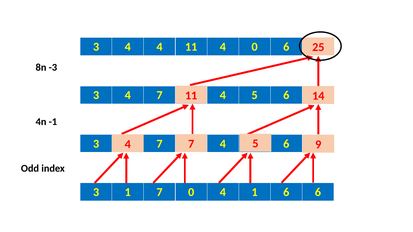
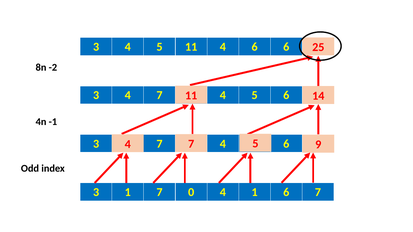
3 4 4: 4 -> 5 (159, 47)
4 0: 0 -> 6 (255, 47)
-3: -3 -> -2 (53, 67)
6 6: 6 -> 7 (318, 192)
